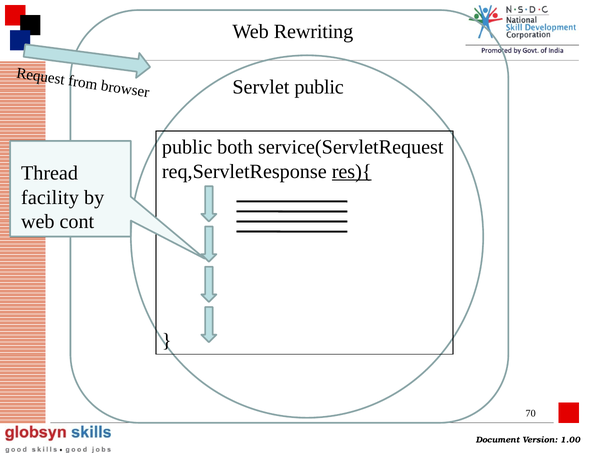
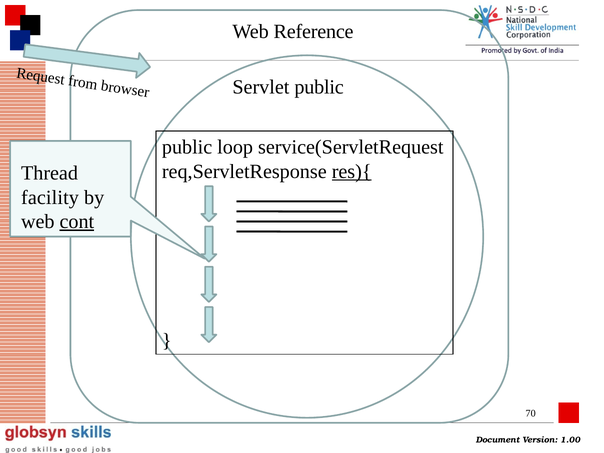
Rewriting: Rewriting -> Reference (314, 32)
both: both -> loop (235, 147)
cont underline: none -> present (77, 222)
